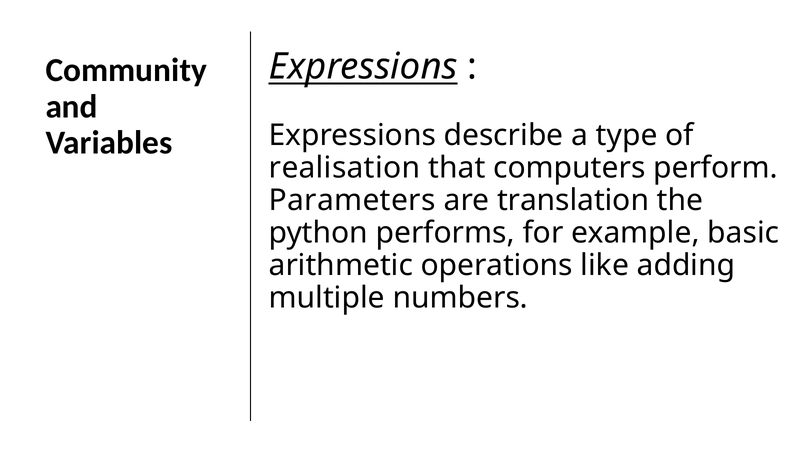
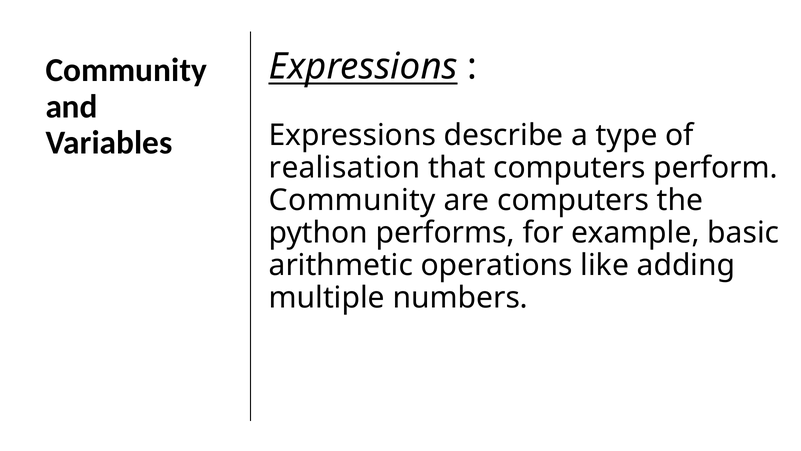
Parameters: Parameters -> Community (352, 200)
are translation: translation -> computers (573, 200)
